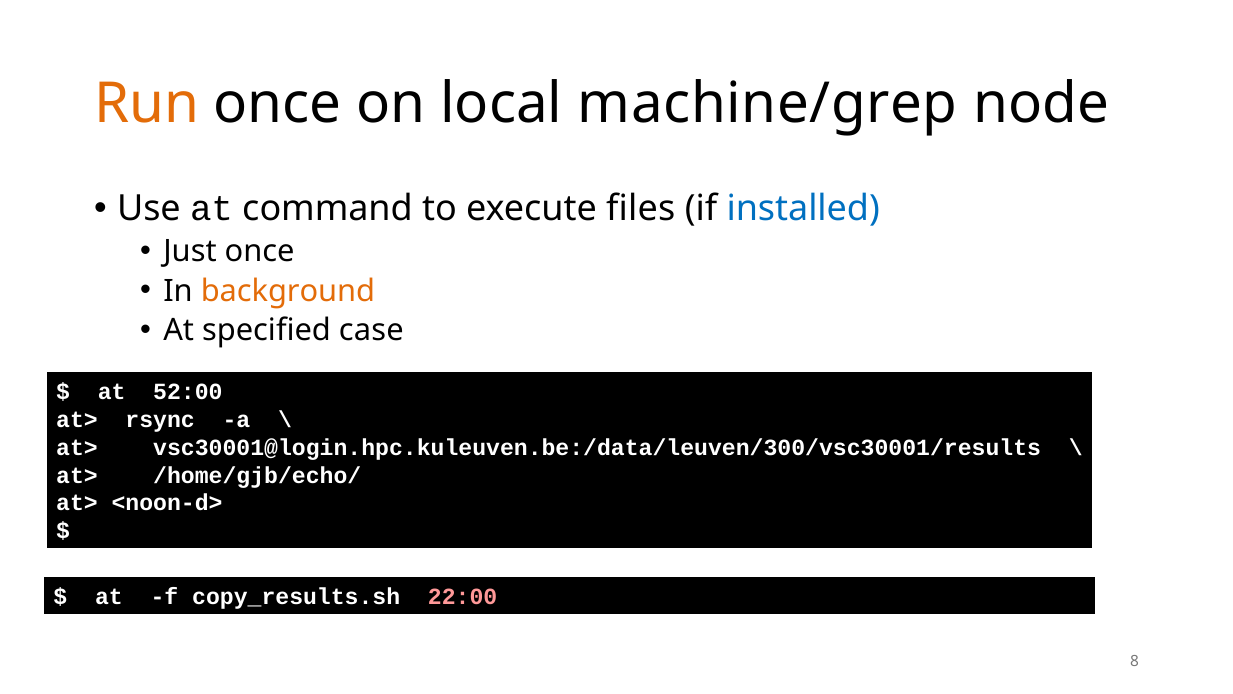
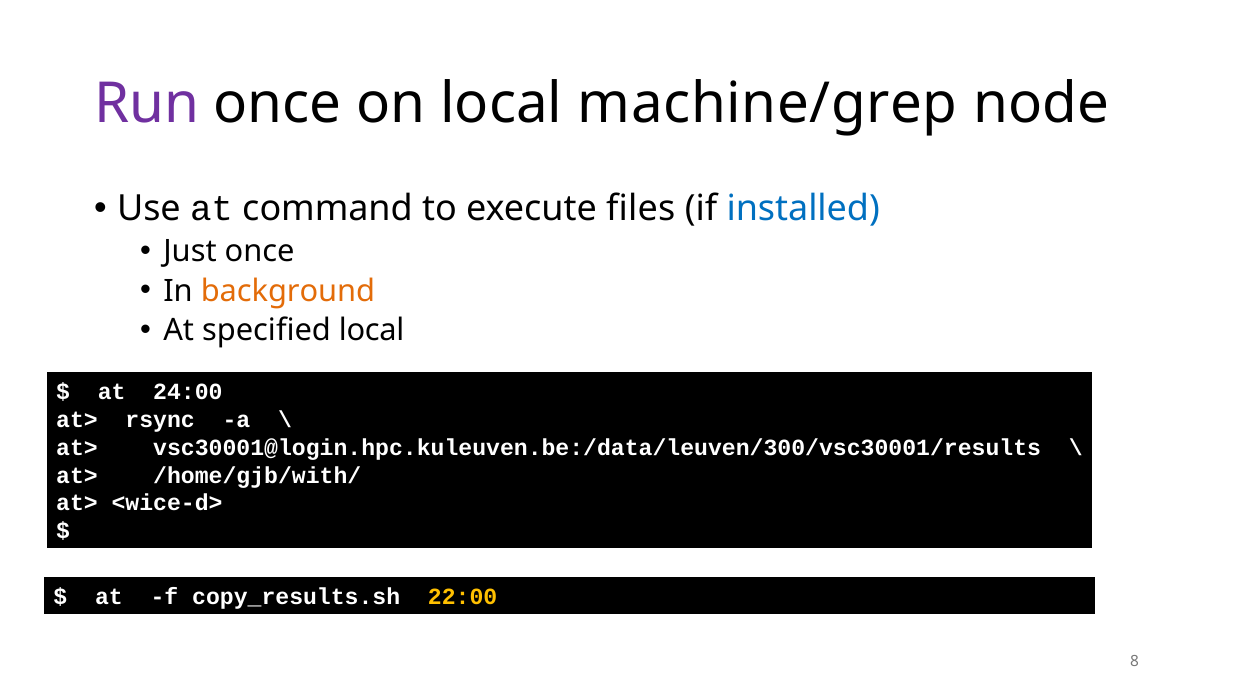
Run colour: orange -> purple (146, 104)
specified case: case -> local (372, 330)
52:00: 52:00 -> 24:00 (188, 392)
/home/gjb/echo/: /home/gjb/echo/ -> /home/gjb/with/ (257, 475)
<noon-d>: <noon-d> -> <wice-d> (167, 503)
22:00 colour: pink -> yellow (463, 597)
